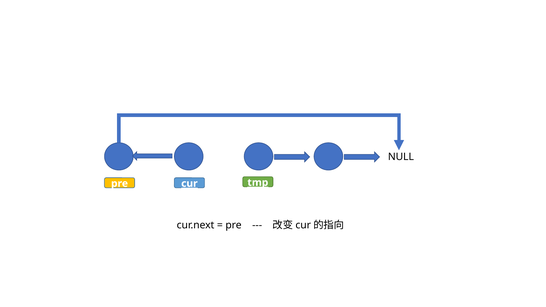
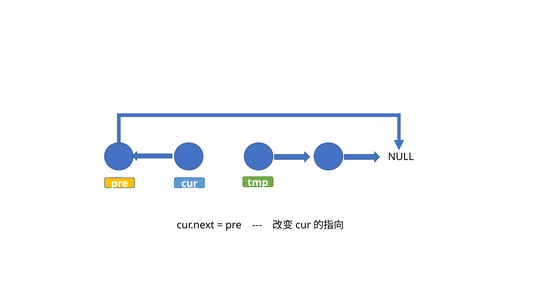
tmp underline: present -> none (258, 183)
